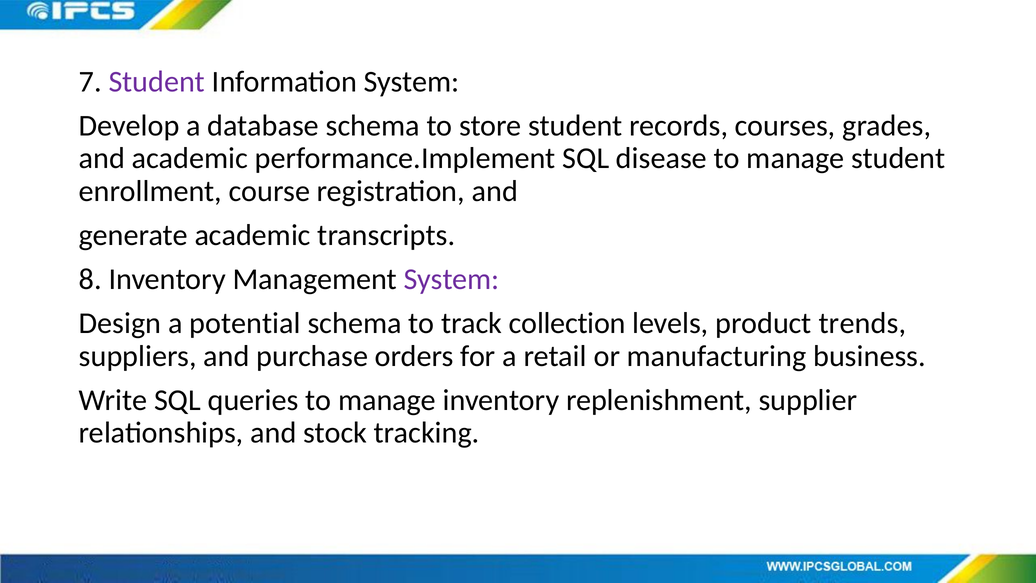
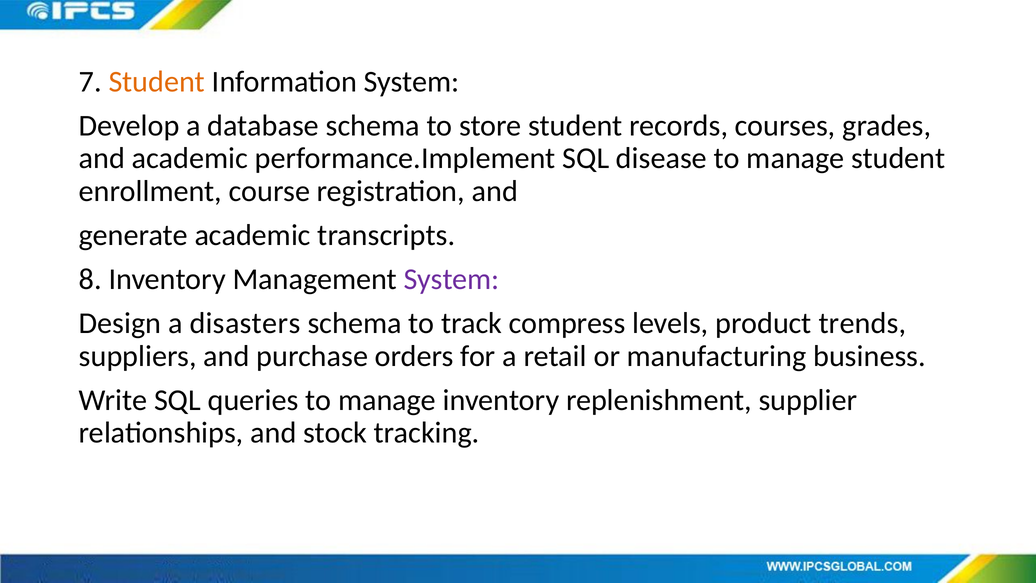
Student colour: purple -> orange (157, 82)
potential: potential -> disasters (245, 323)
collection: collection -> compress (567, 323)
